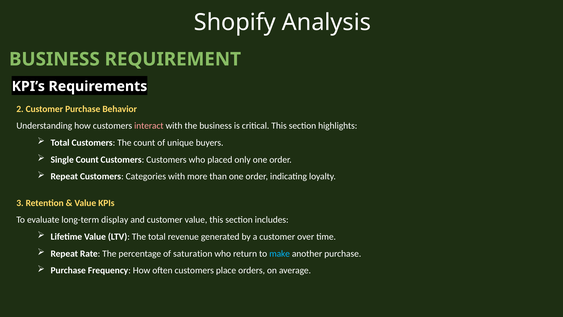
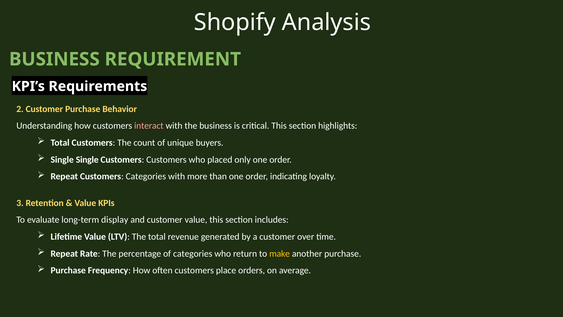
Single Count: Count -> Single (87, 159)
of saturation: saturation -> categories (193, 253)
make colour: light blue -> yellow (280, 253)
